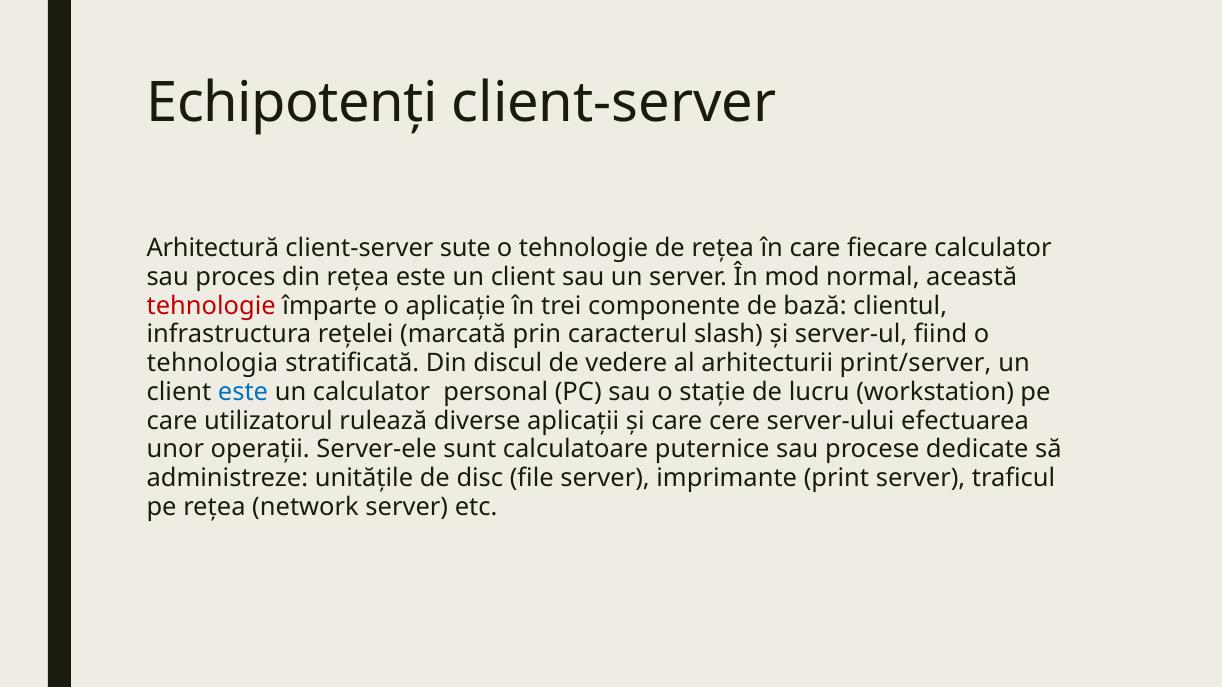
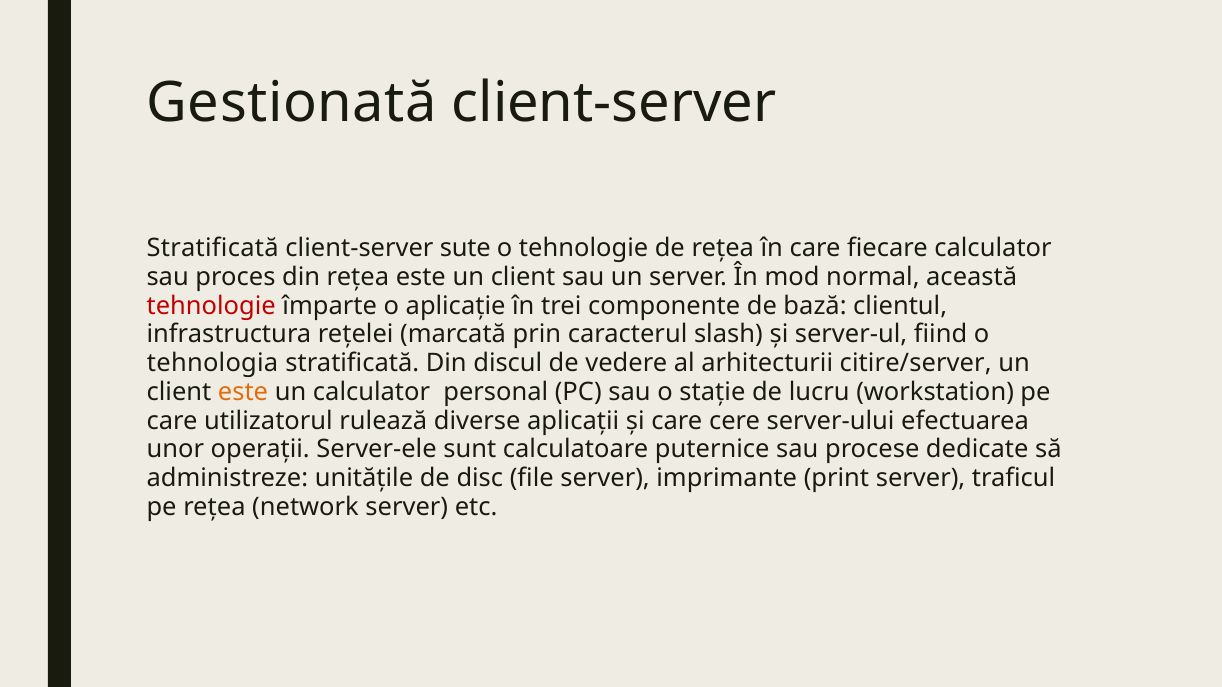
Echipotenți: Echipotenți -> Gestionată (292, 103)
Arhitectură: Arhitectură -> Stratificată (213, 248)
print/server: print/server -> citire/server (916, 363)
este colour: blue -> orange (243, 392)
